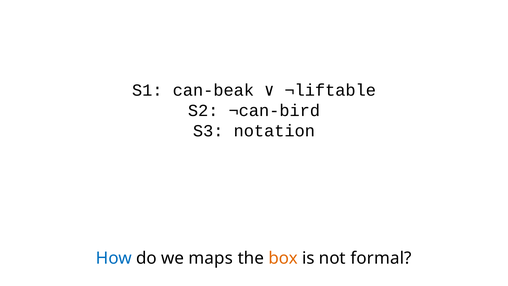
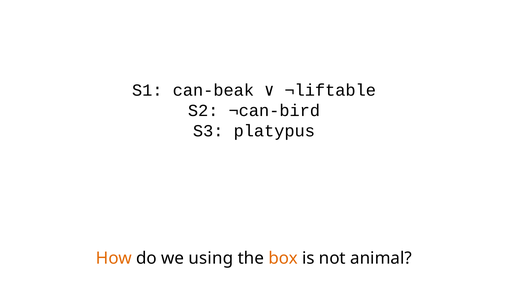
notation: notation -> platypus (274, 131)
How colour: blue -> orange (114, 258)
maps: maps -> using (211, 258)
formal: formal -> animal (381, 258)
